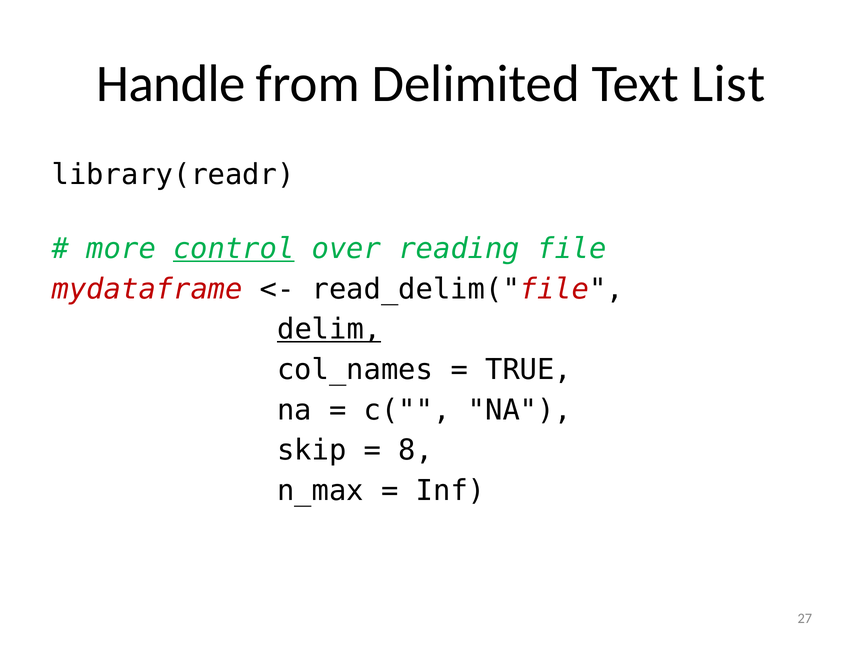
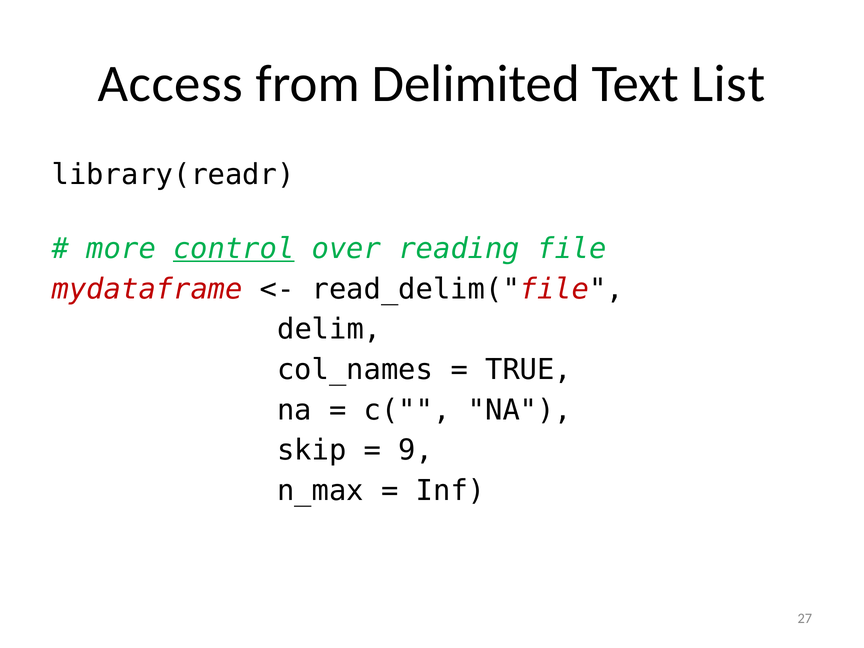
Handle: Handle -> Access (170, 84)
delim underline: present -> none (329, 329)
8: 8 -> 9 (416, 450)
